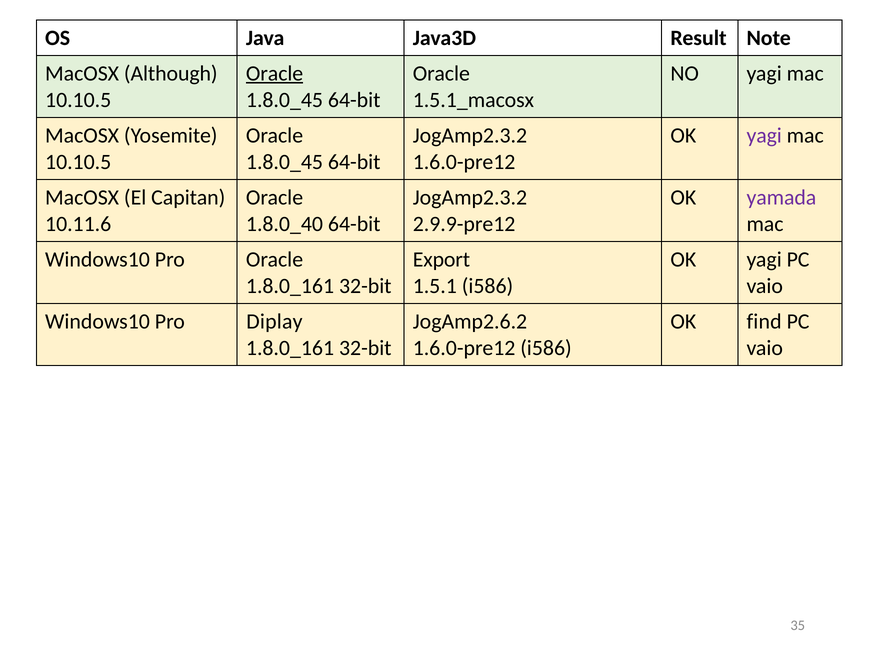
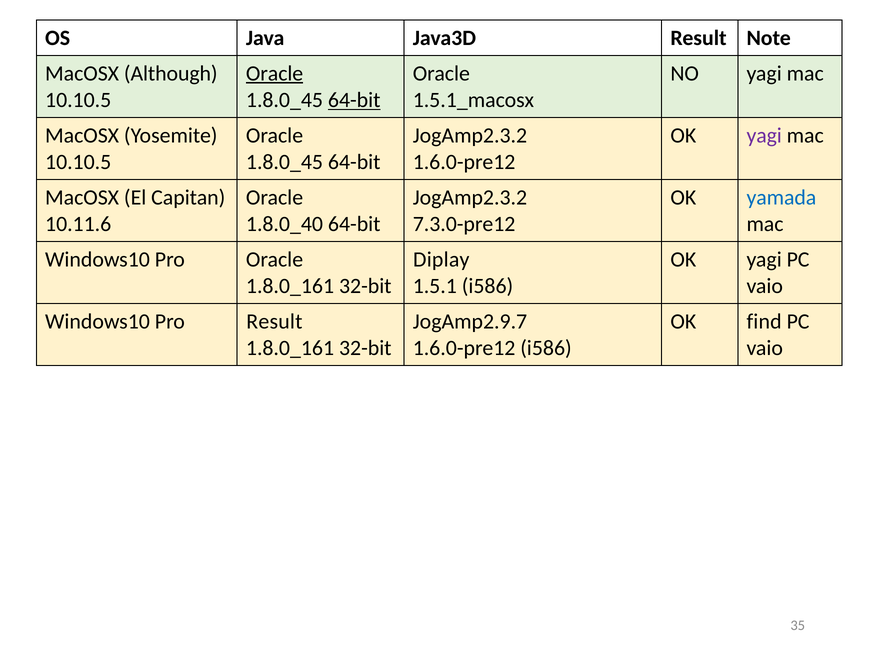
64-bit underline: none -> present (354, 100)
yamada colour: purple -> blue (781, 198)
2.9.9-pre12: 2.9.9-pre12 -> 7.3.0-pre12 (464, 224)
Export: Export -> Diplay (441, 260)
Pro Diplay: Diplay -> Result (274, 322)
JogAmp2.6.2: JogAmp2.6.2 -> JogAmp2.9.7 (470, 322)
